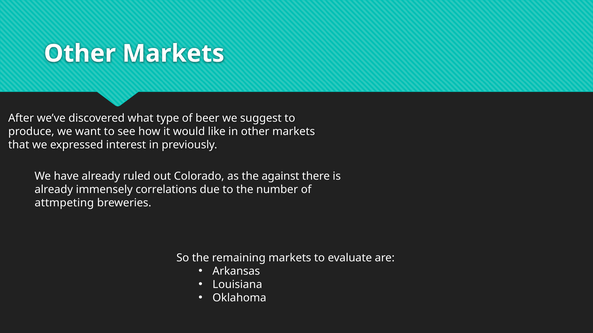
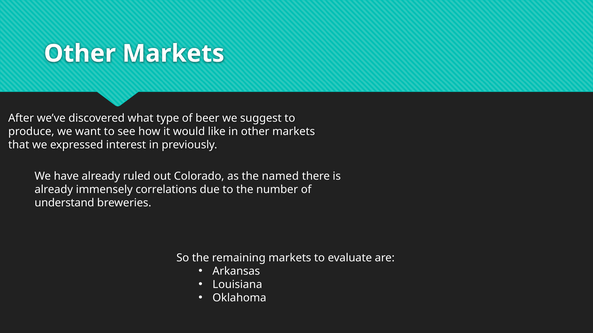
against: against -> named (280, 176)
attmpeting: attmpeting -> understand (64, 203)
